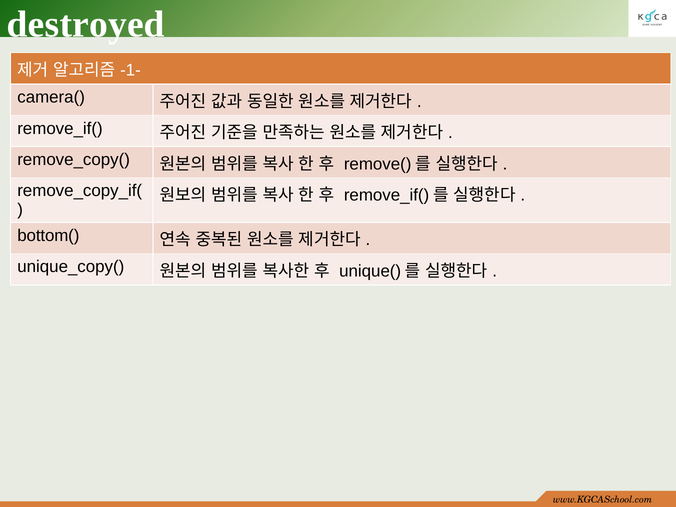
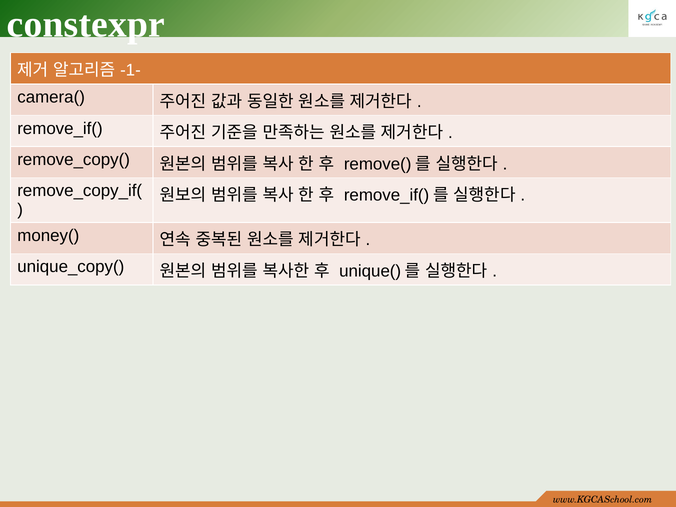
destroyed: destroyed -> constexpr (86, 24)
bottom(: bottom( -> money( (48, 236)
